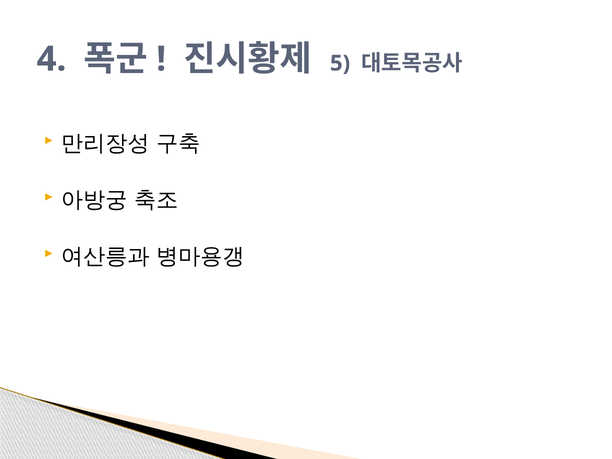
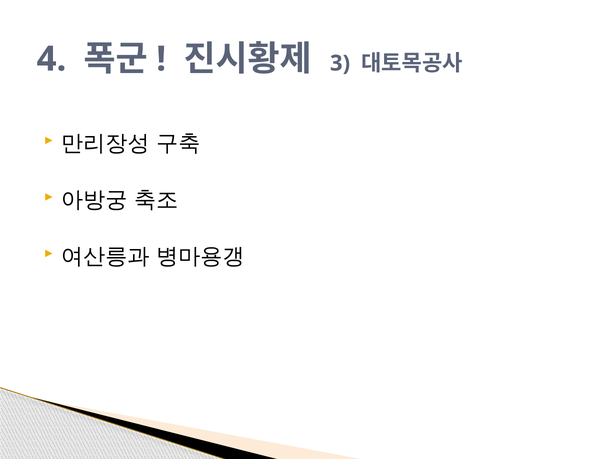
5: 5 -> 3 (340, 63)
